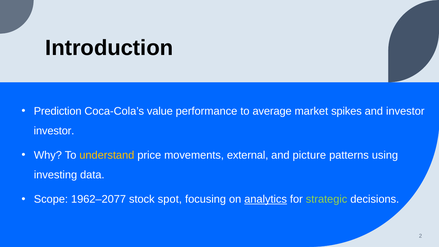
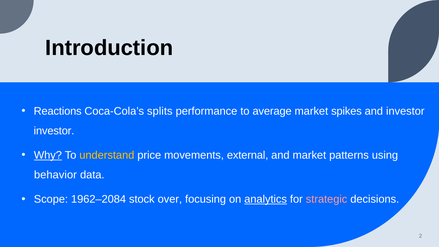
Prediction: Prediction -> Reactions (58, 111)
value: value -> splits (160, 111)
Why underline: none -> present (48, 155)
and picture: picture -> market (309, 155)
investing: investing -> behavior (55, 175)
1962–2077: 1962–2077 -> 1962–2084 (99, 199)
spot: spot -> over (170, 199)
strategic colour: light green -> pink (327, 199)
